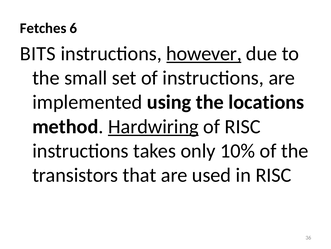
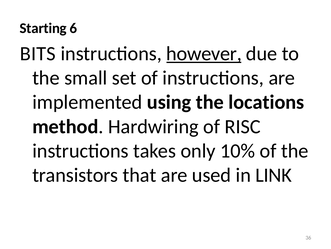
Fetches: Fetches -> Starting (43, 28)
Hardwiring underline: present -> none (153, 126)
in RISC: RISC -> LINK (274, 175)
